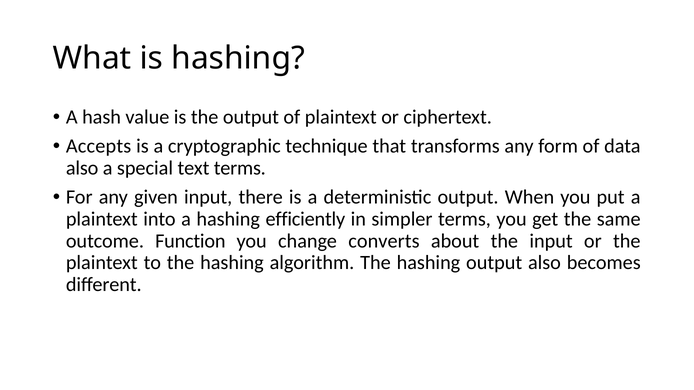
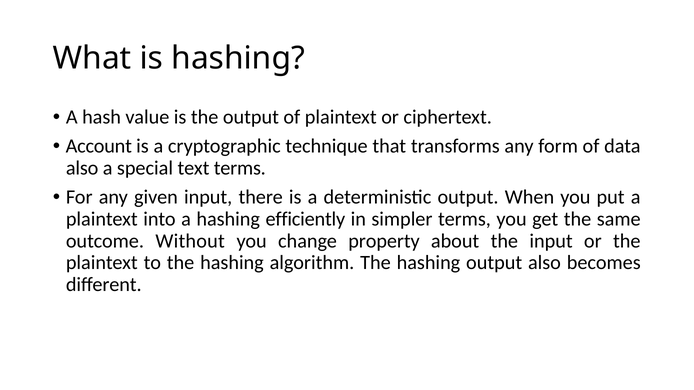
Accepts: Accepts -> Account (99, 146)
Function: Function -> Without (190, 241)
converts: converts -> property (384, 241)
